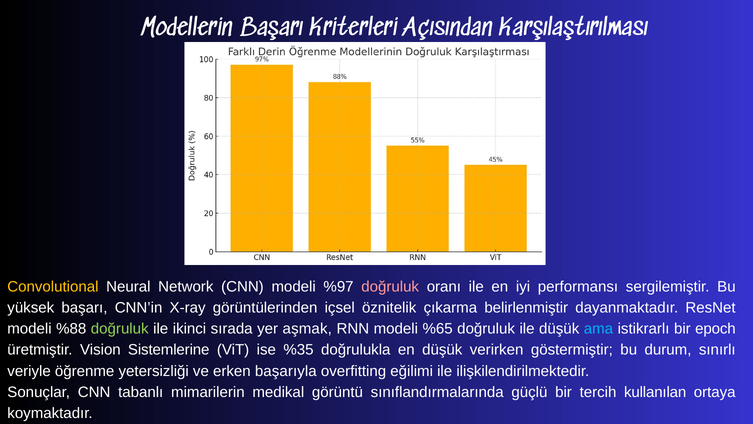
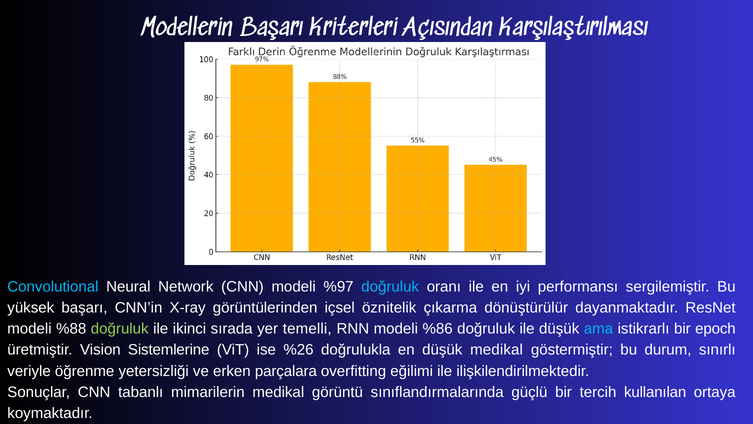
Convolutional colour: yellow -> light blue (53, 286)
doğruluk colour: pink -> light blue (390, 286)
belirlenmiştir: belirlenmiştir -> dönüştürülür (526, 308)
aşmak: aşmak -> temelli (307, 329)
%65: %65 -> %86 (438, 329)
%35: %35 -> %26 (298, 350)
düşük verirken: verirken -> medikal (497, 350)
başarıyla: başarıyla -> parçalara (286, 371)
